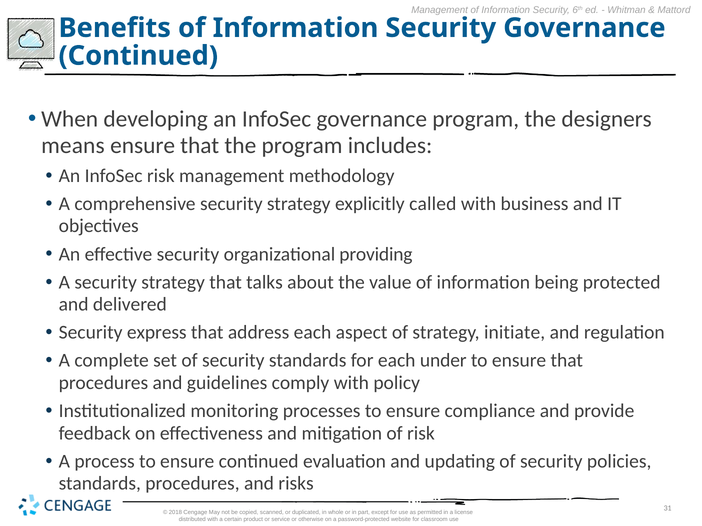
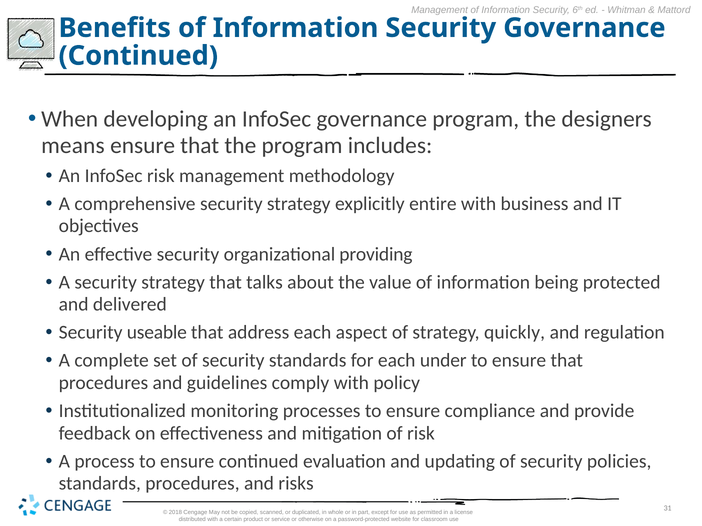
called: called -> entire (433, 204)
express: express -> useable (157, 333)
initiate: initiate -> quickly (515, 333)
